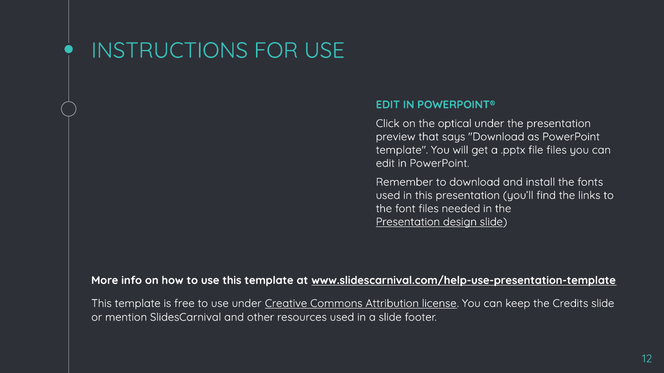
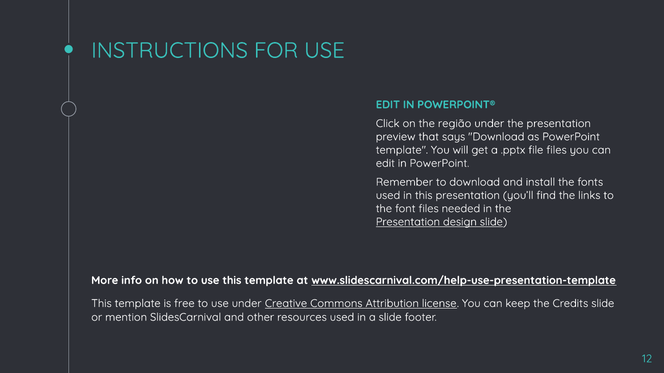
optical: optical -> região (455, 124)
